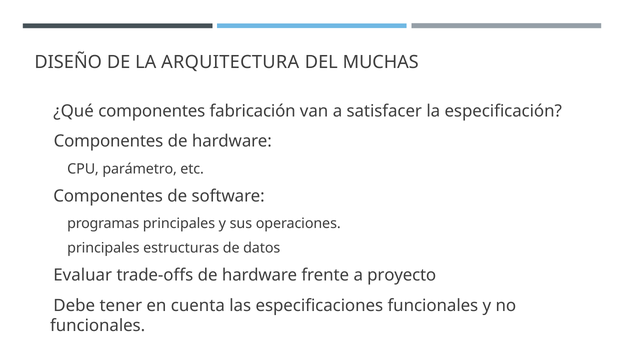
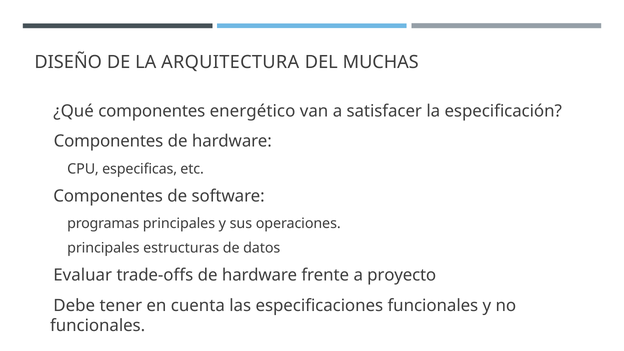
fabricación: fabricación -> energético (253, 111)
parámetro: parámetro -> especificas (140, 169)
